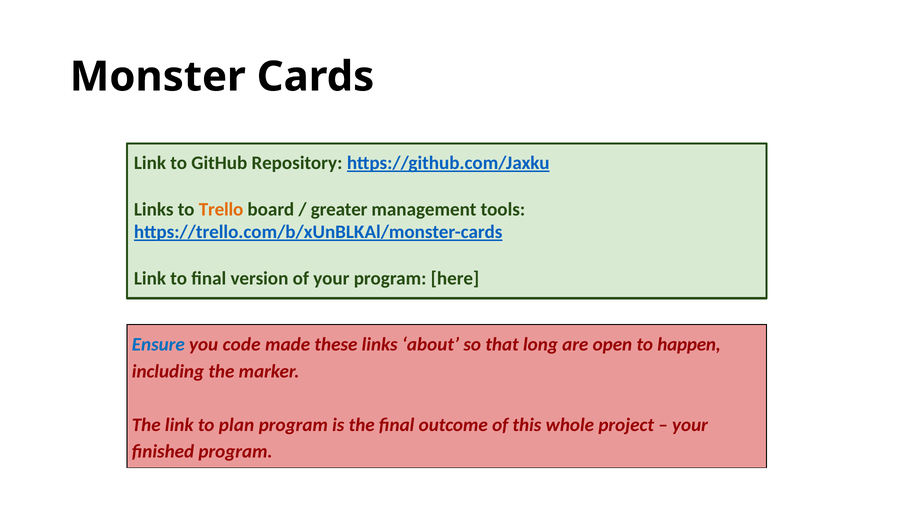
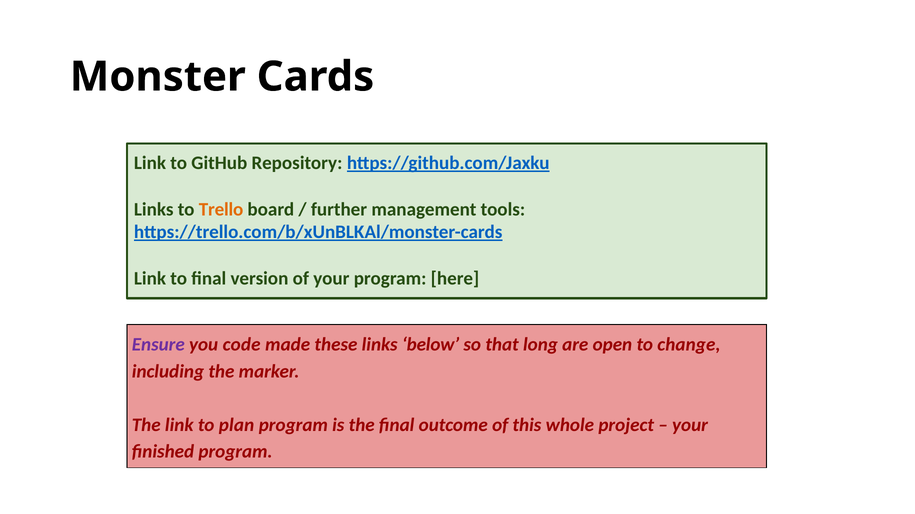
greater: greater -> further (339, 210)
Ensure colour: blue -> purple (158, 345)
about: about -> below (431, 345)
happen: happen -> change (689, 345)
